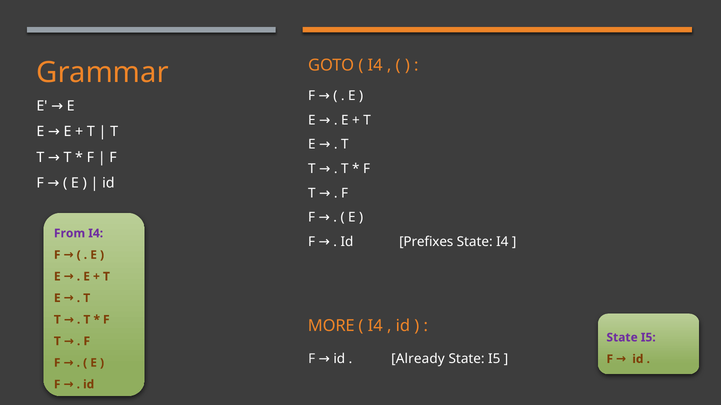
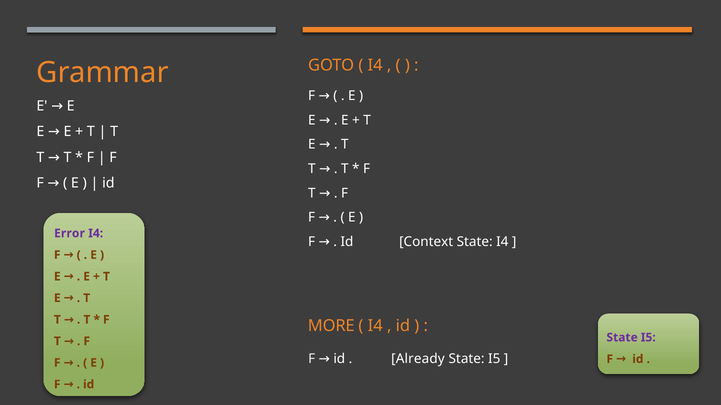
From: From -> Error (69, 234)
Prefixes: Prefixes -> Context (426, 242)
